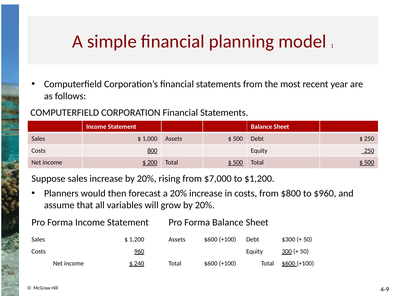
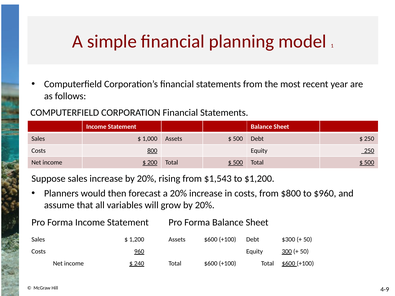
$7,000: $7,000 -> $1,543 (218, 179)
